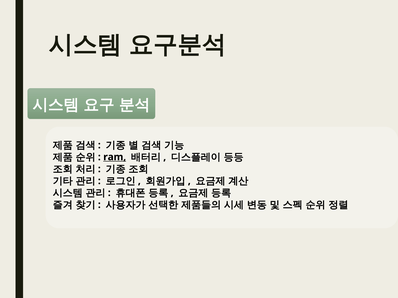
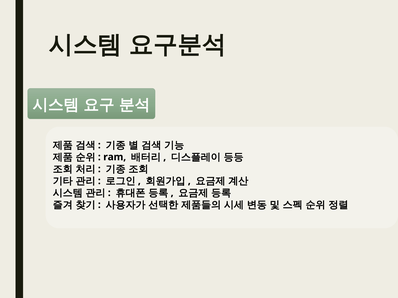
ram underline: present -> none (115, 157)
